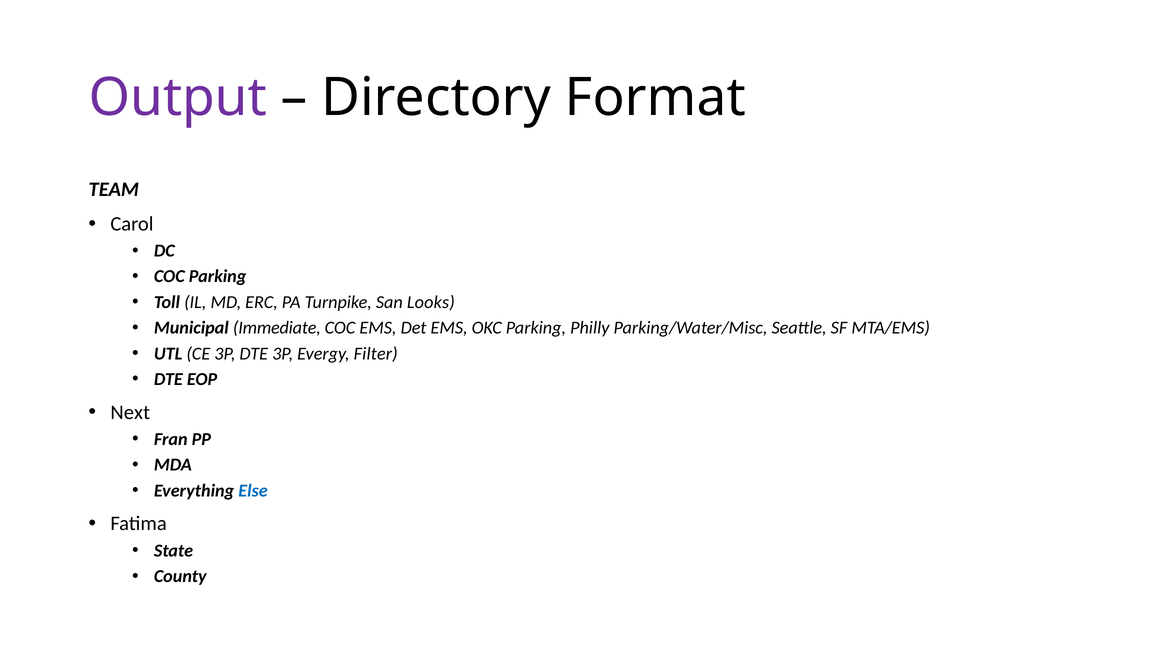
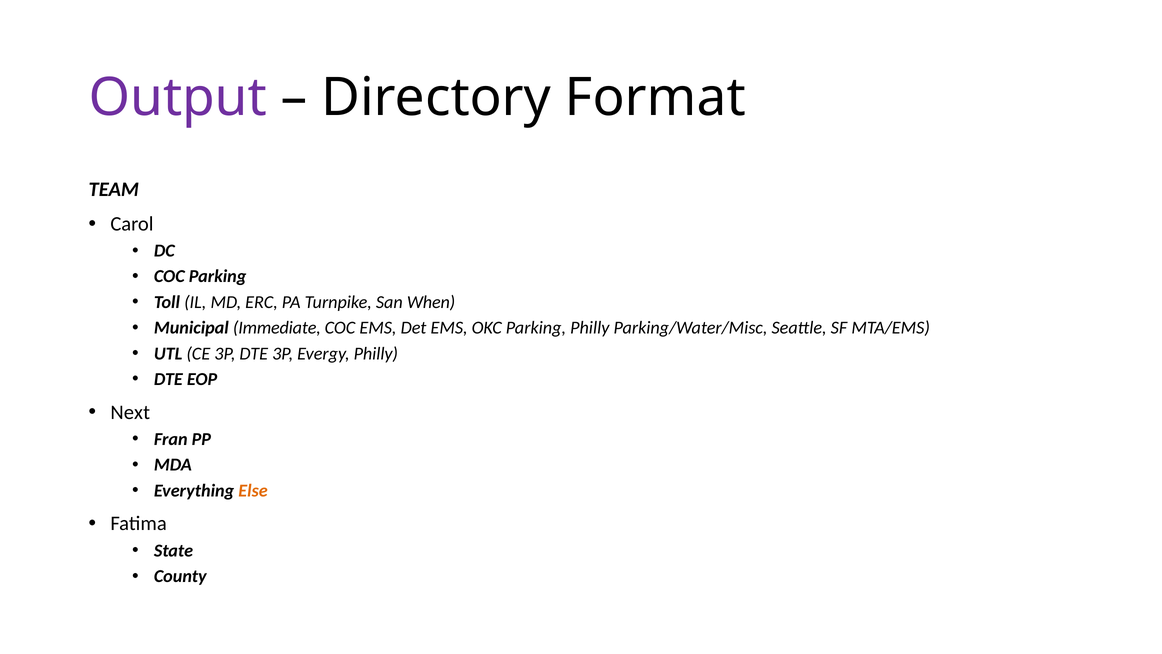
Looks: Looks -> When (431, 302)
Evergy Filter: Filter -> Philly (376, 353)
Else colour: blue -> orange (253, 490)
